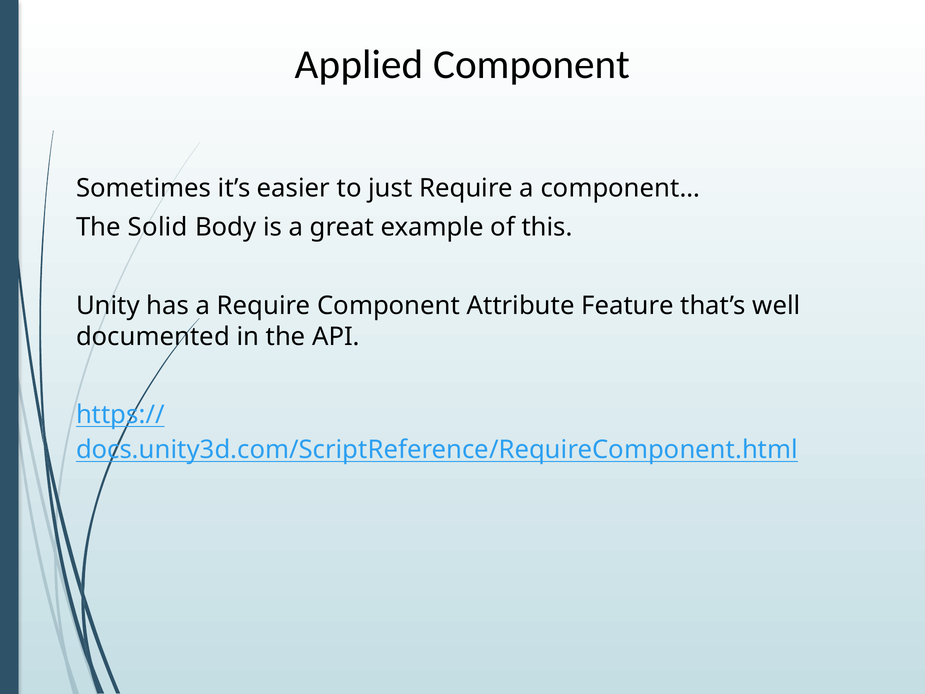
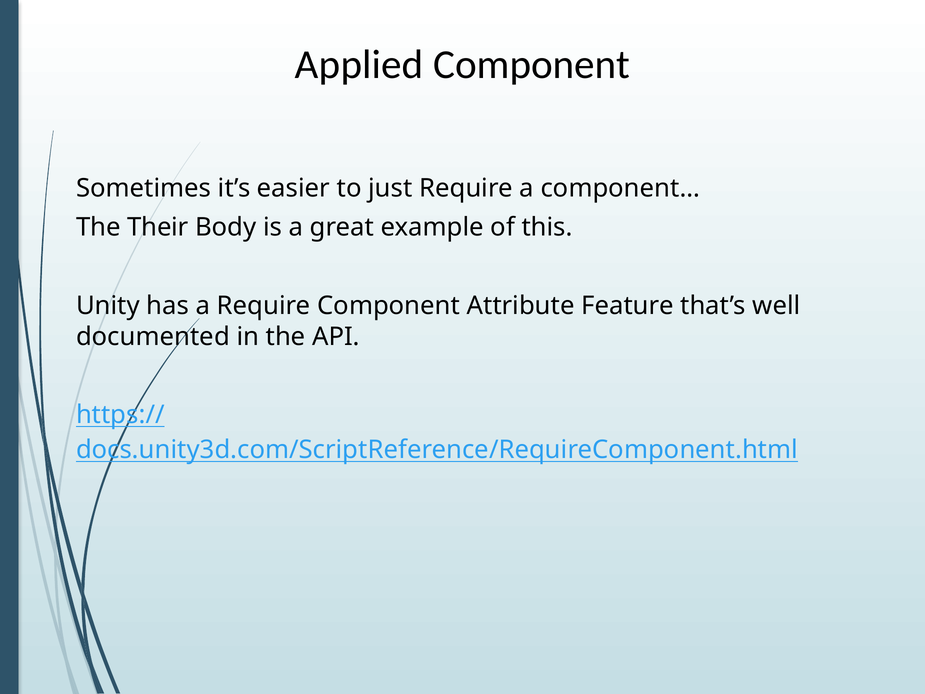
Solid: Solid -> Their (158, 227)
